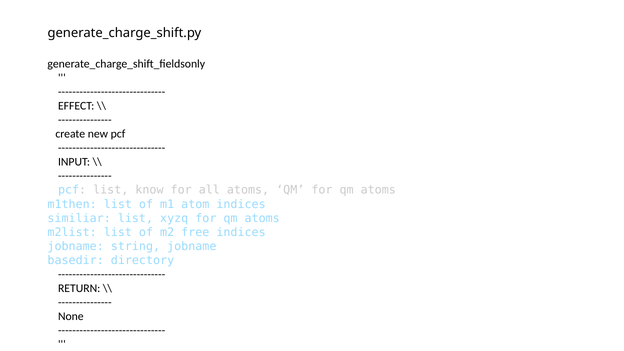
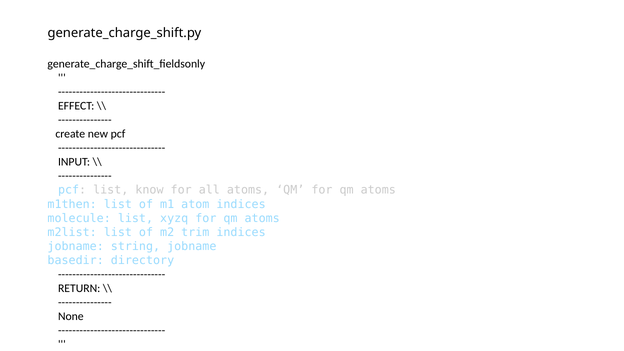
similiar: similiar -> molecule (79, 218)
free: free -> trim (195, 232)
